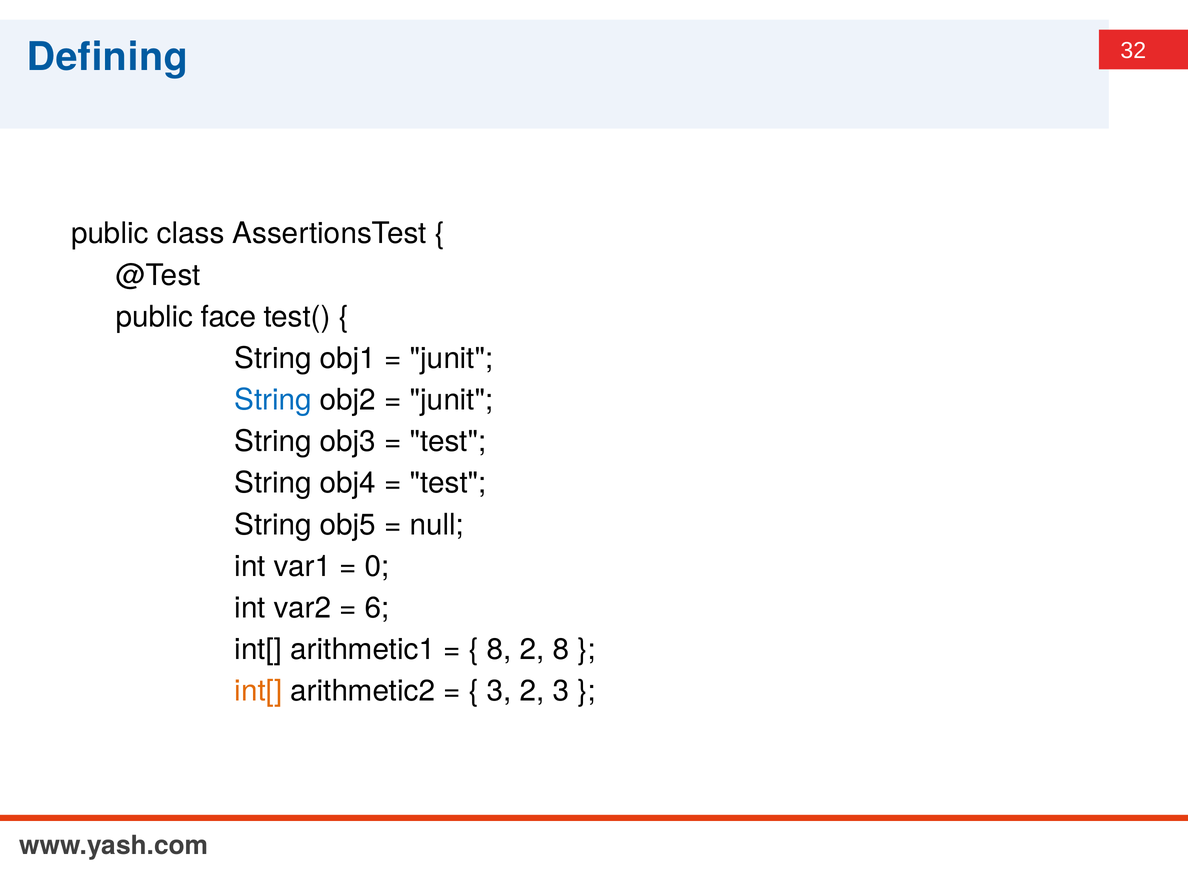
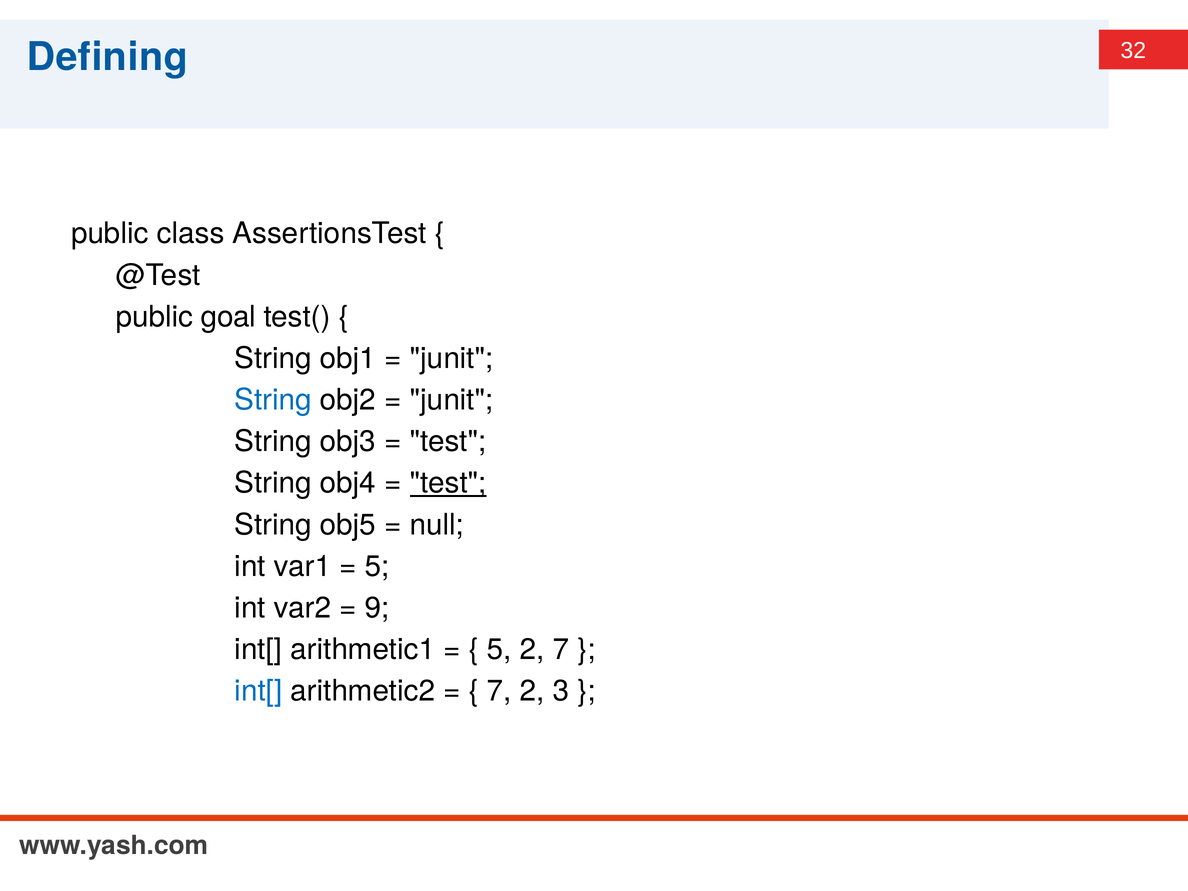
face: face -> goal (228, 317)
test underline: none -> present (448, 483)
0: 0 -> 5 (377, 566)
6: 6 -> 9 (377, 608)
8: 8 -> 5 (499, 649)
2 8: 8 -> 7 (561, 649)
int[ colour: orange -> blue (258, 691)
3: 3 -> 7 (499, 691)
